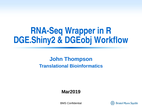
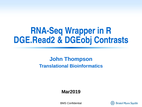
DGE.Shiny2: DGE.Shiny2 -> DGE.Read2 (34, 40)
Workflow: Workflow -> Contrasts (111, 40)
